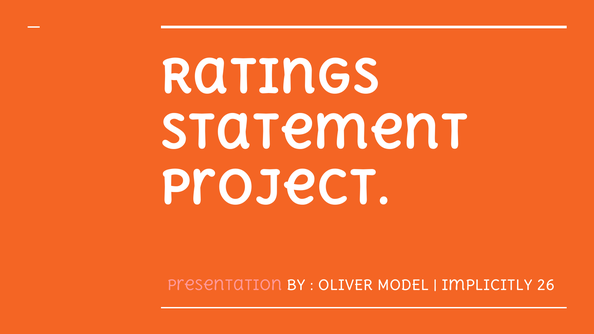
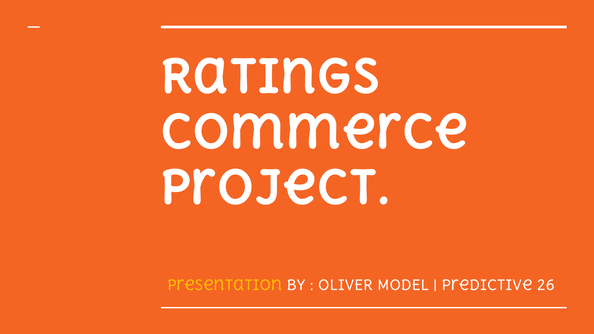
Statement: Statement -> Commerce (314, 133)
Presentation colour: pink -> yellow (225, 286)
Implicitly: Implicitly -> Predictive (487, 286)
